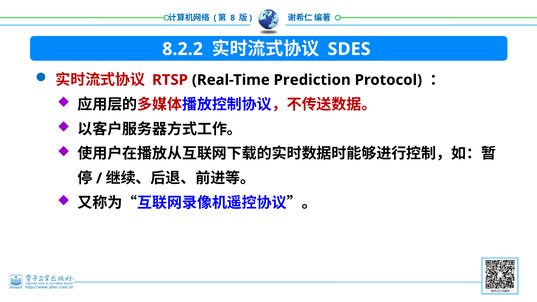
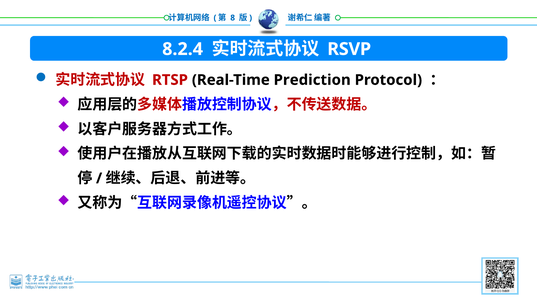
8.2.2: 8.2.2 -> 8.2.4 (183, 49)
SDES: SDES -> RSVP (349, 49)
